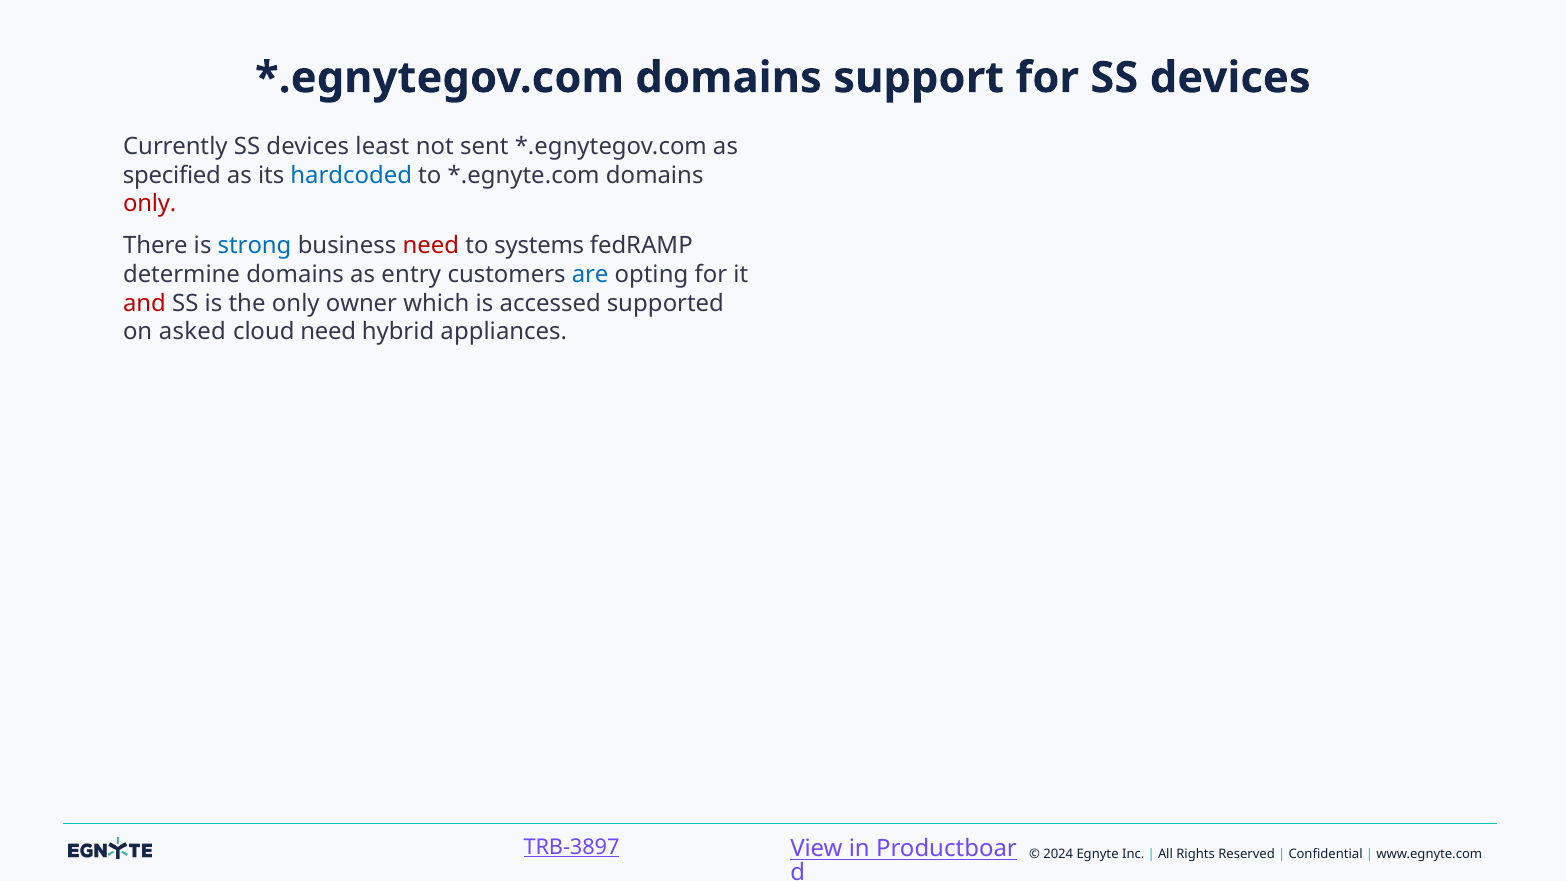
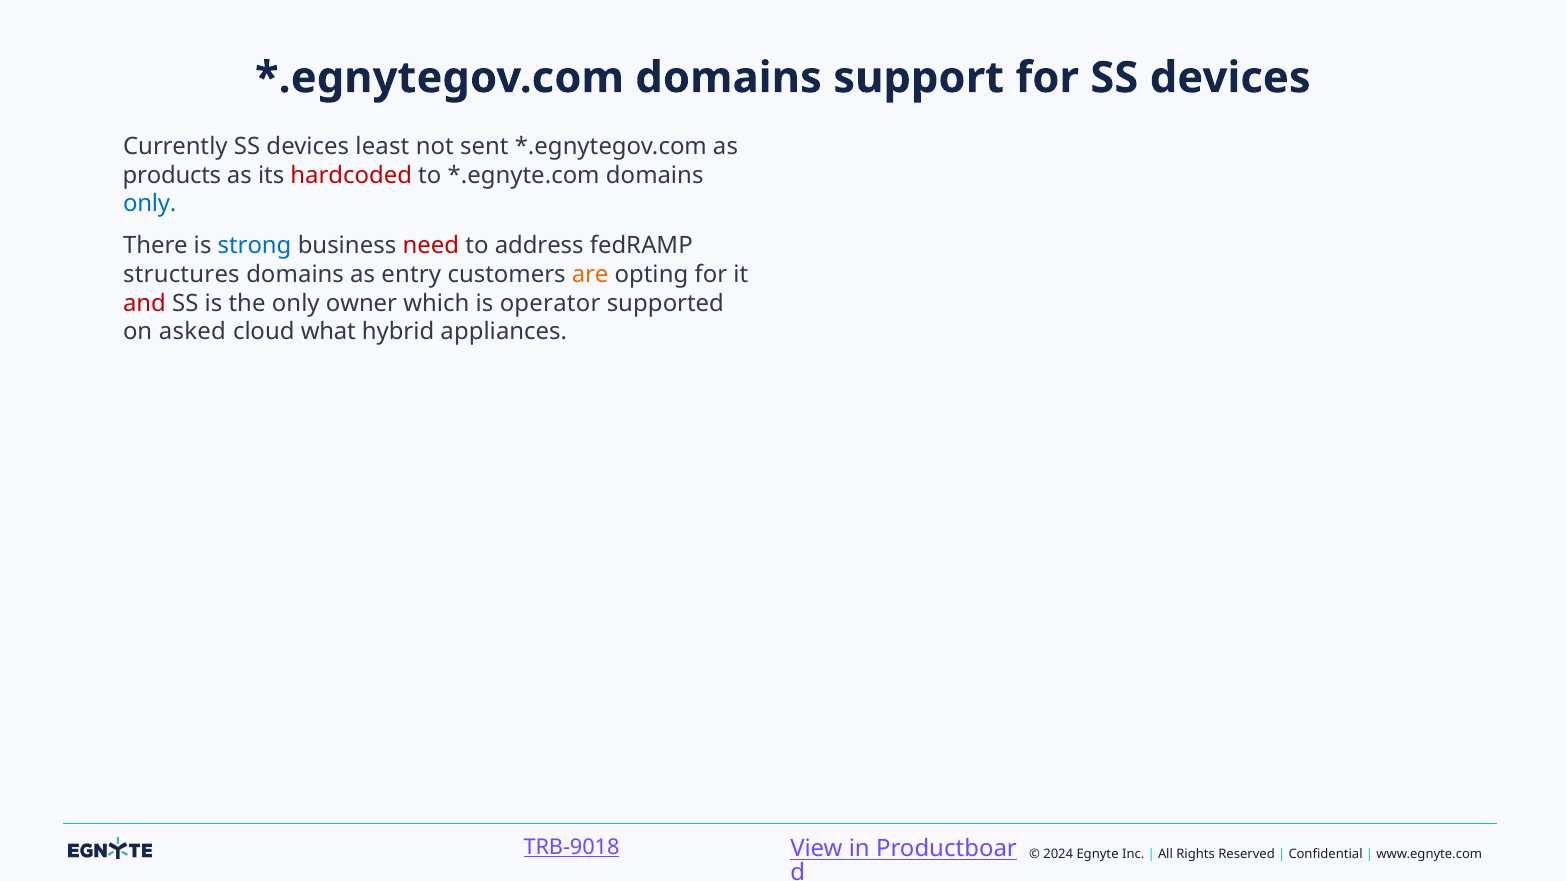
specified: specified -> products (172, 175)
hardcoded colour: blue -> red (351, 175)
only colour: red -> blue (150, 204)
systems: systems -> address (539, 246)
determine: determine -> structures (181, 275)
are colour: blue -> orange (590, 275)
accessed: accessed -> operator (550, 303)
cloud need: need -> what (328, 332)
TRB-3897: TRB-3897 -> TRB-9018 (572, 847)
